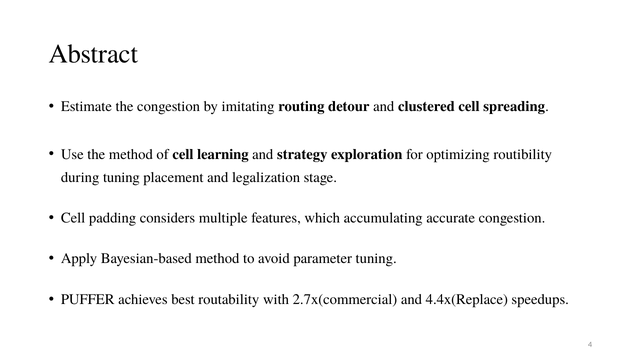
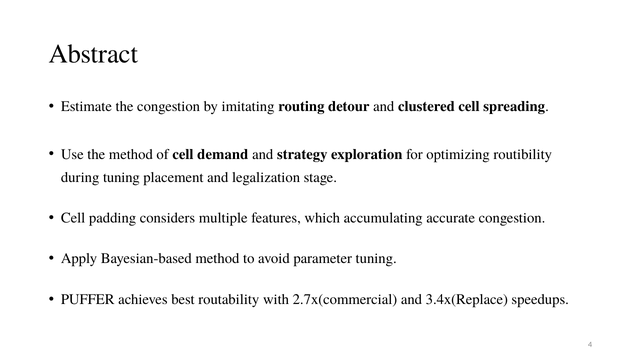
learning: learning -> demand (223, 154)
4.4x(Replace: 4.4x(Replace -> 3.4x(Replace (467, 299)
